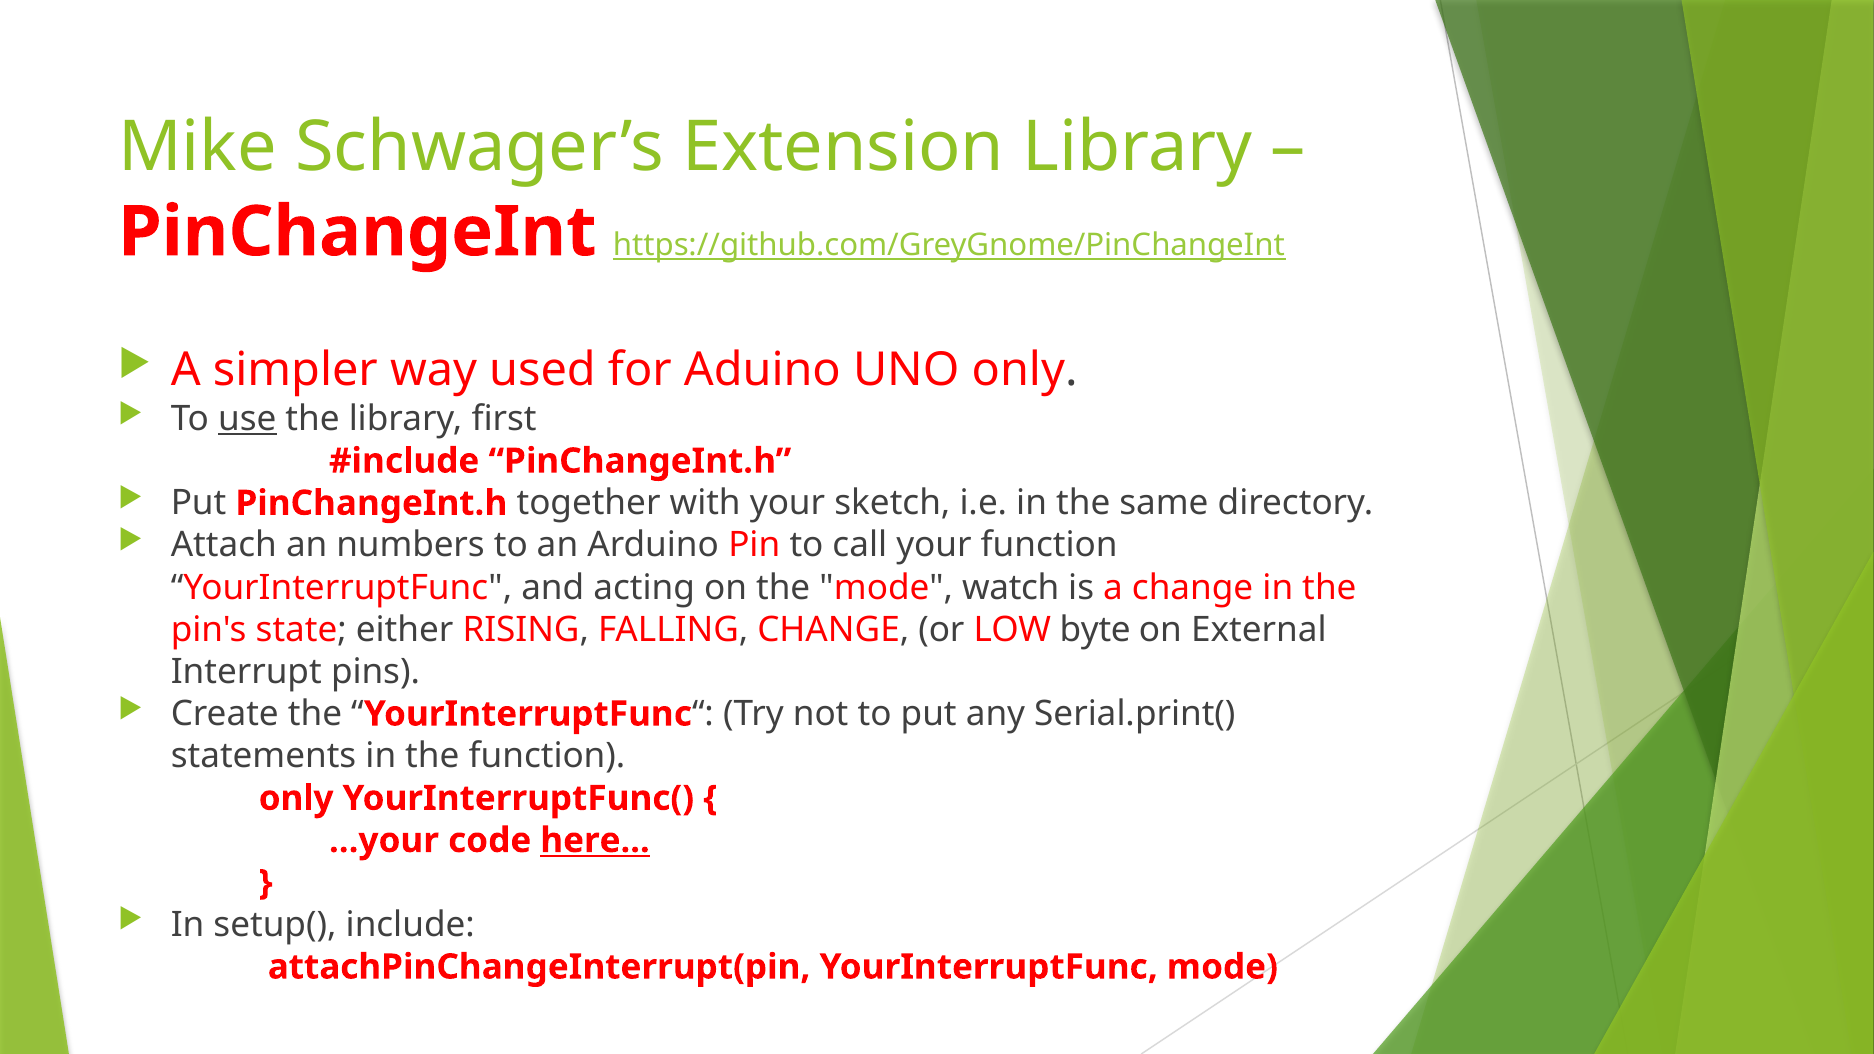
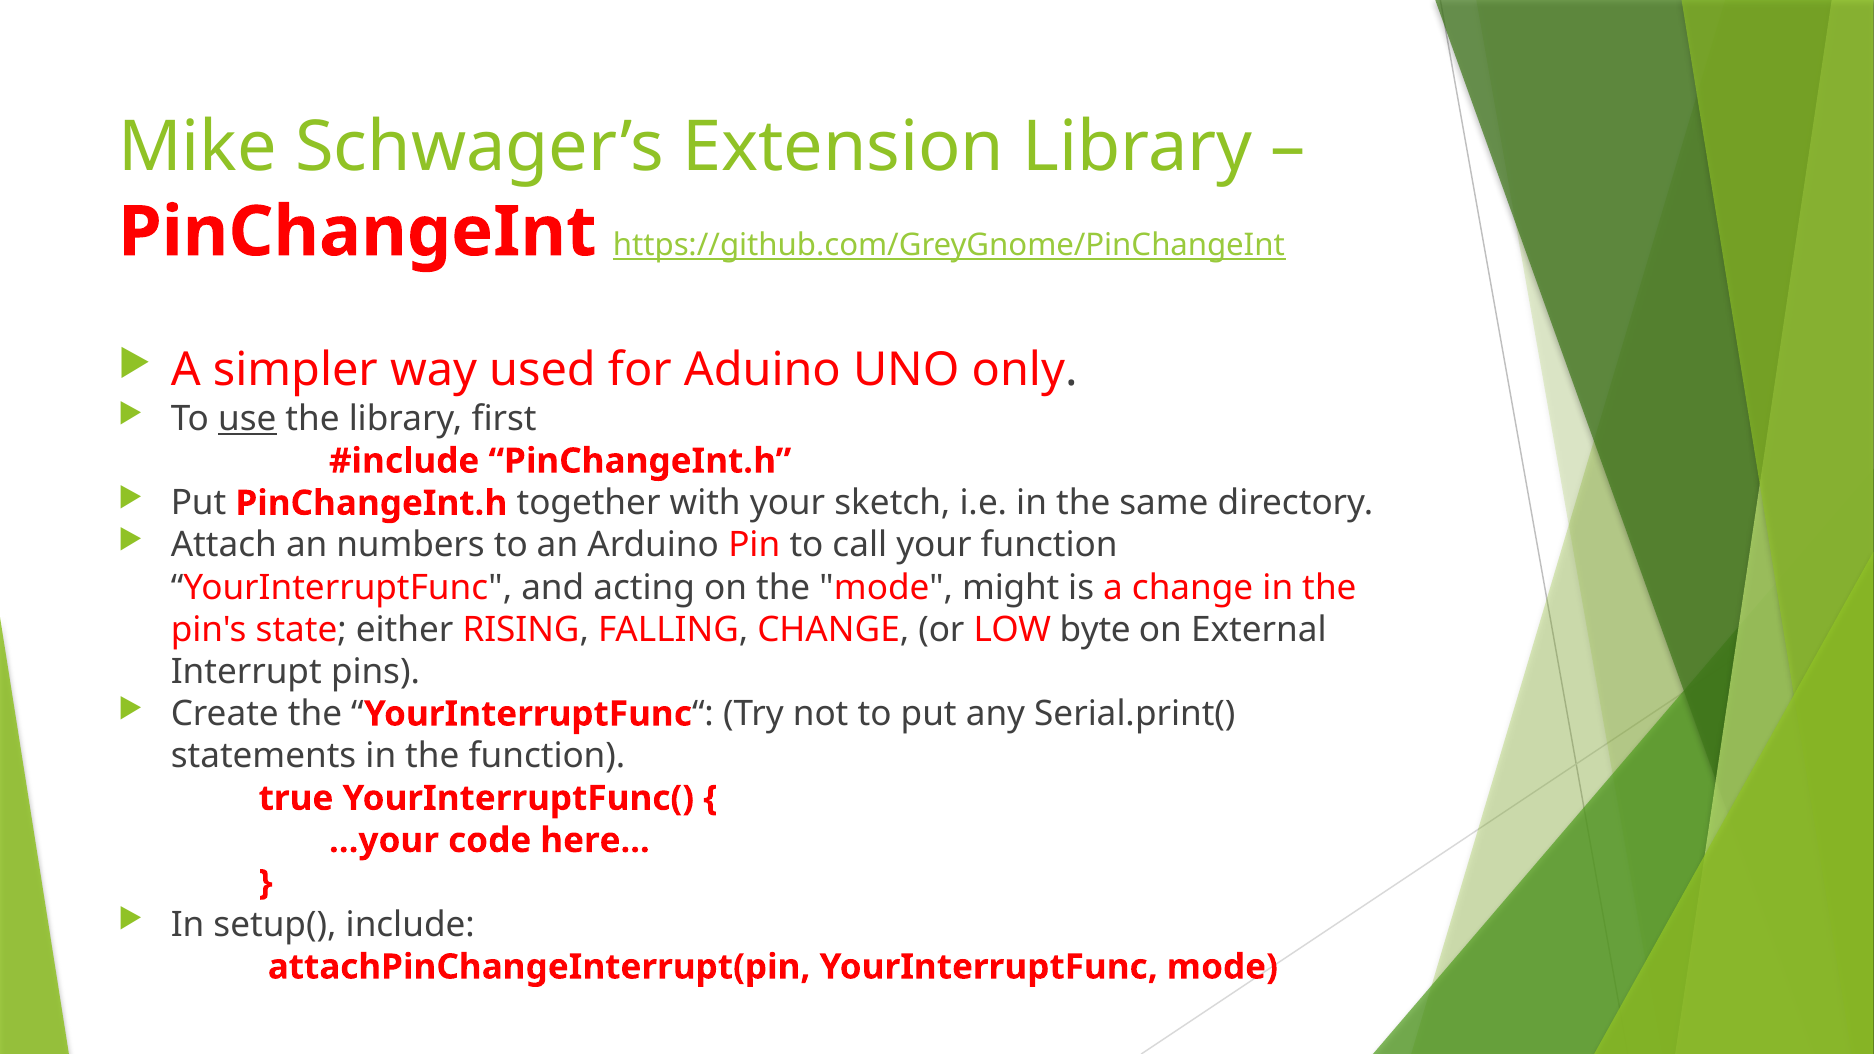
watch: watch -> might (1011, 588)
only: only -> true (296, 798)
here underline: present -> none (595, 841)
